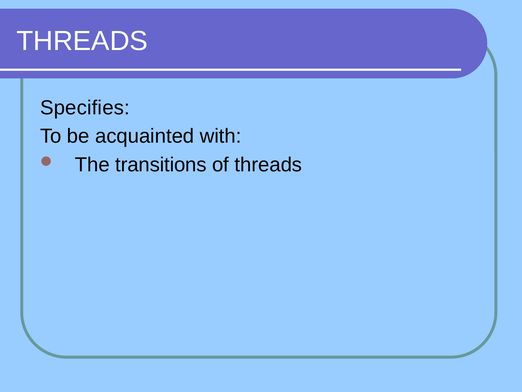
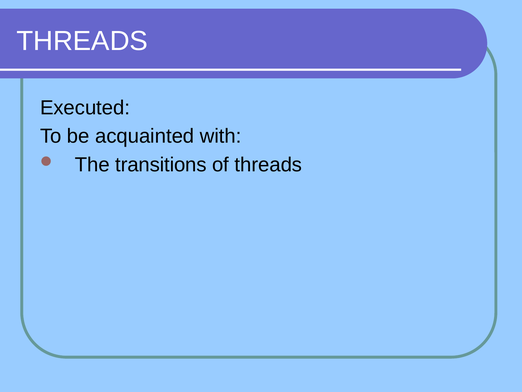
Specifies: Specifies -> Executed (85, 108)
